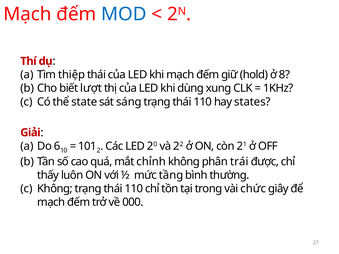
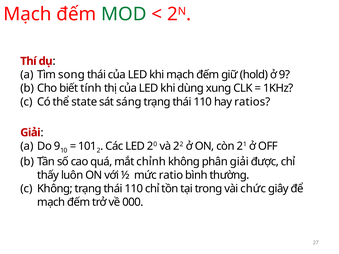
MOD colour: blue -> green (124, 14)
thiệp: thiệp -> song (71, 75)
ở 8: 8 -> 9 (284, 75)
lượt: lượt -> tính (91, 88)
states: states -> ratios (252, 102)
Do 6: 6 -> 9 (57, 146)
phân trái: trái -> giải (239, 162)
tầng: tầng -> ratio (171, 175)
